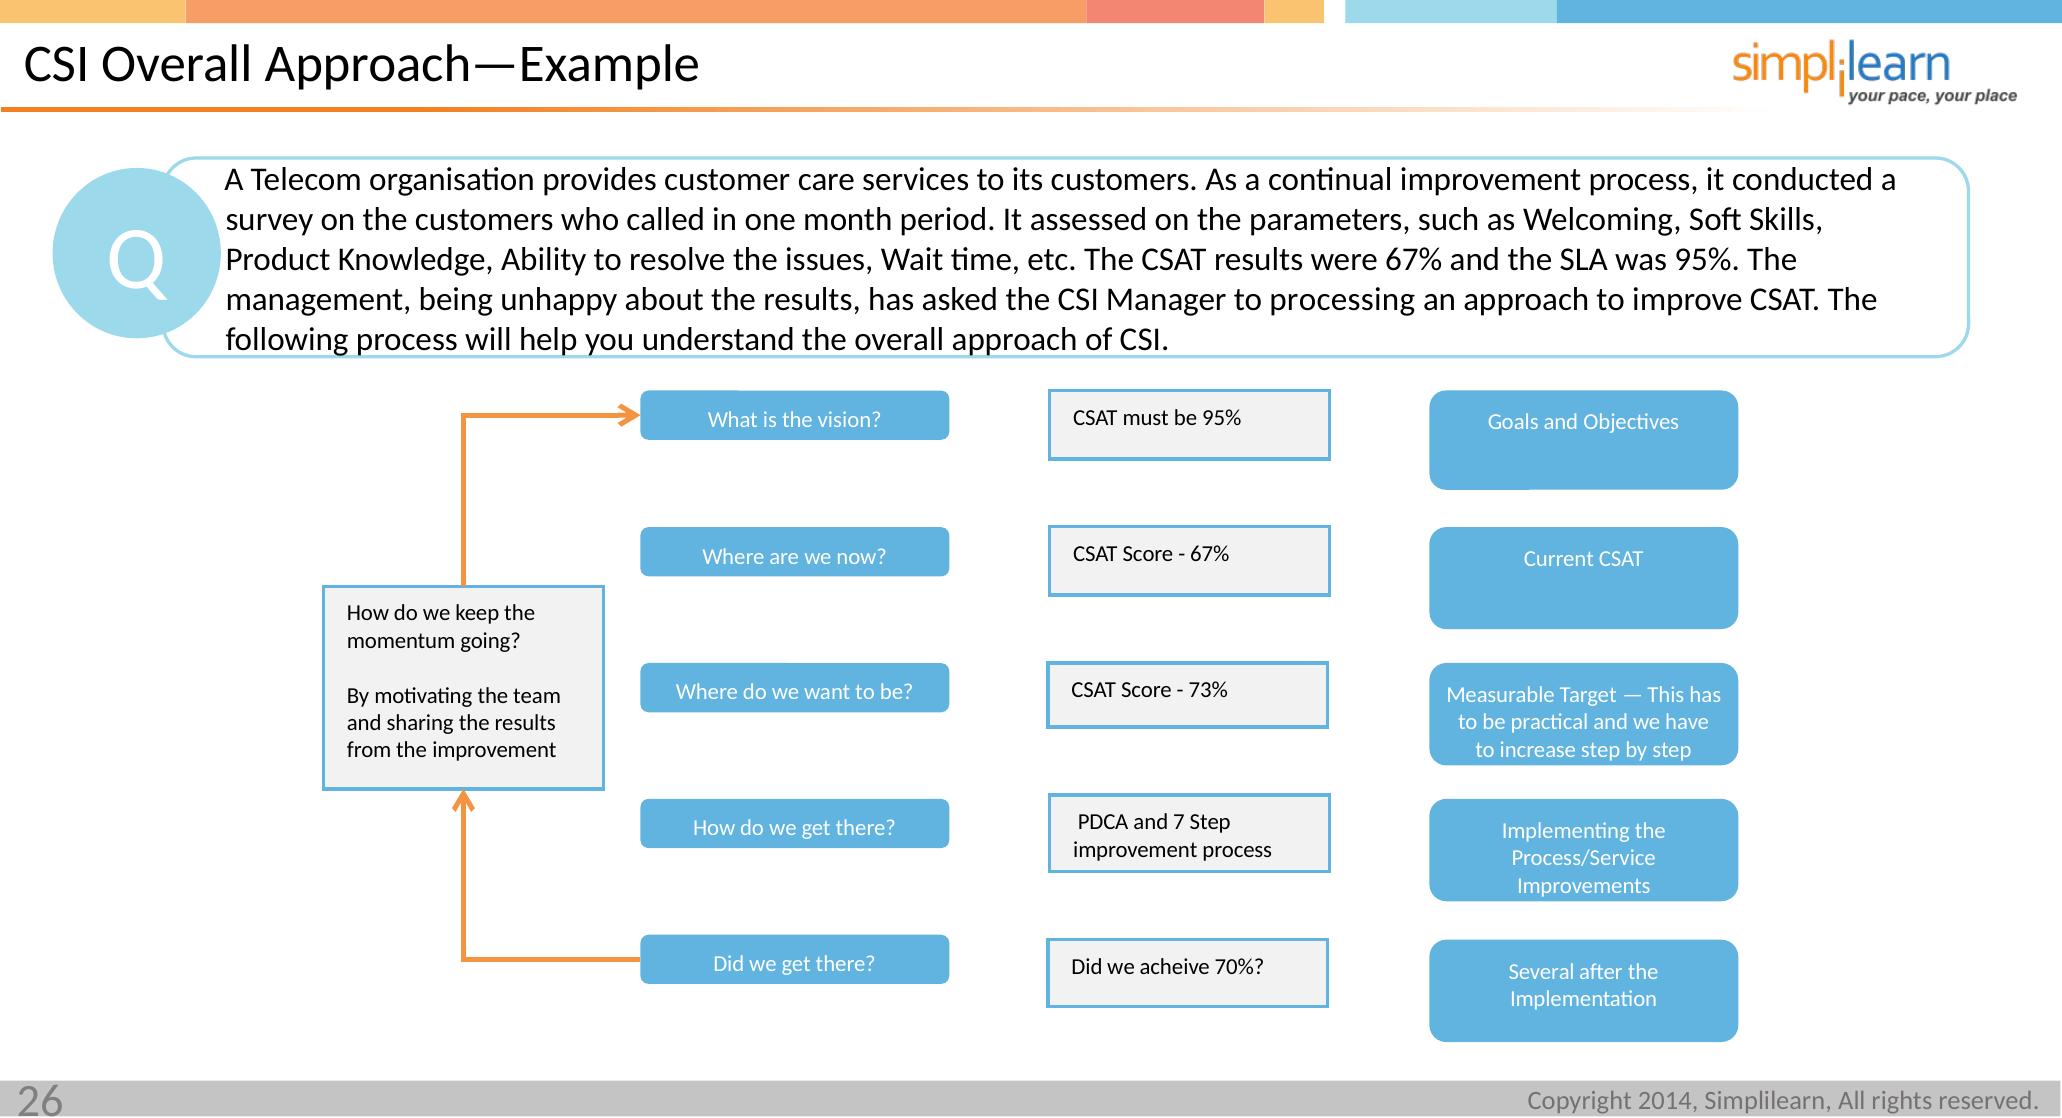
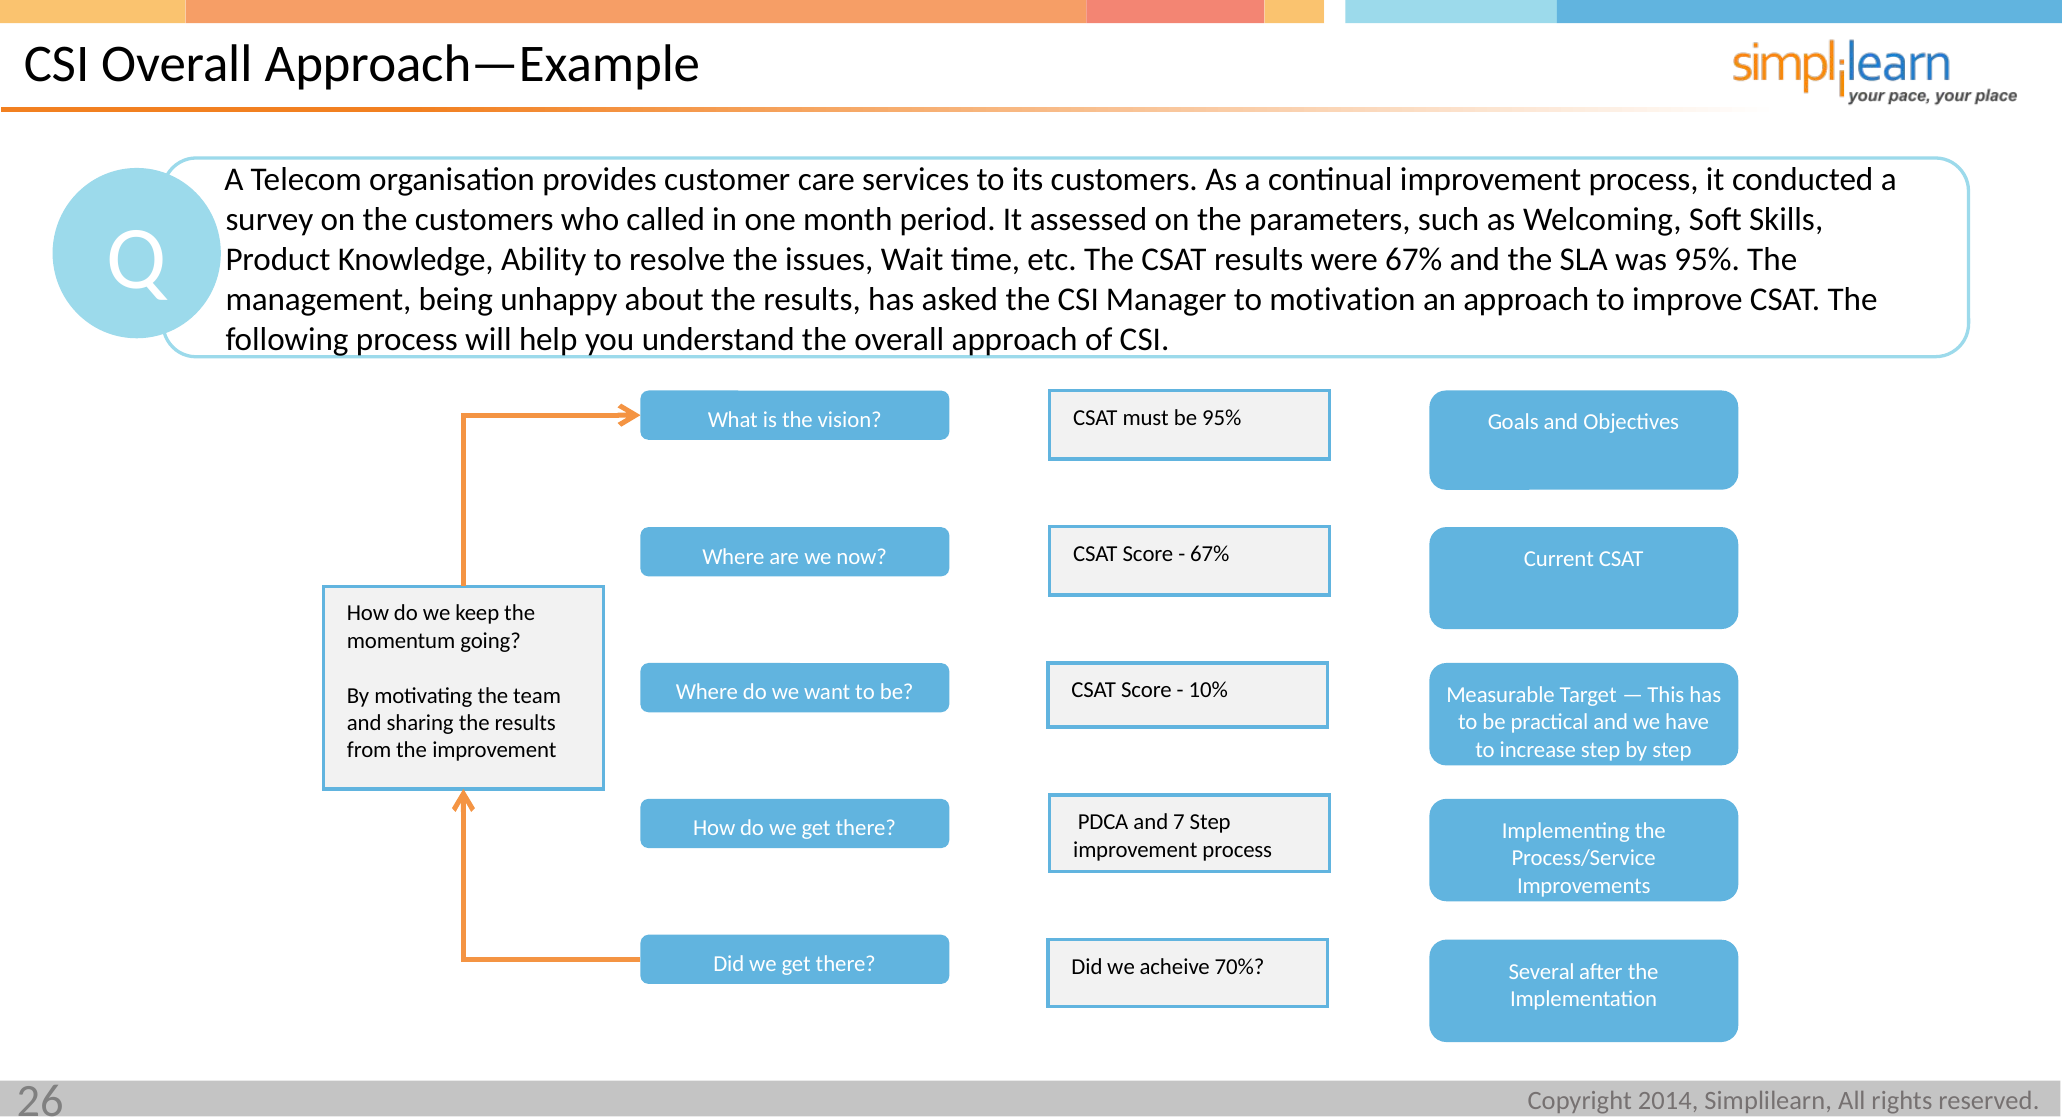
processing: processing -> motivation (1342, 299)
73%: 73% -> 10% (1208, 690)
